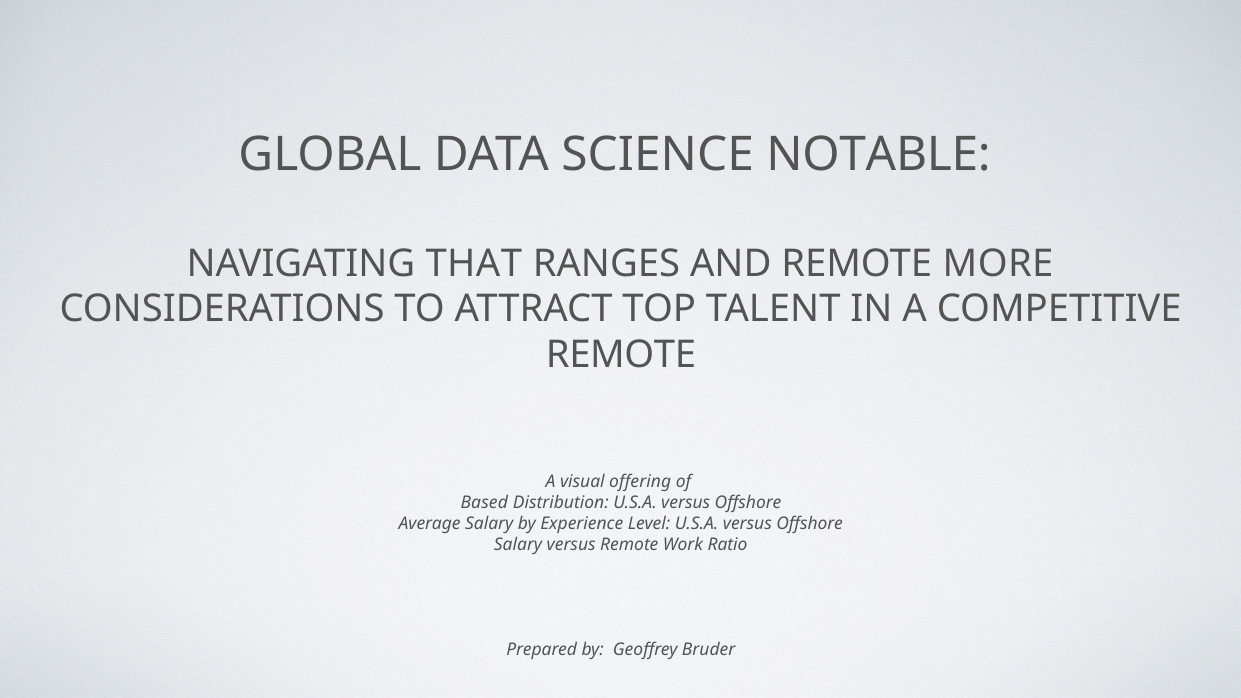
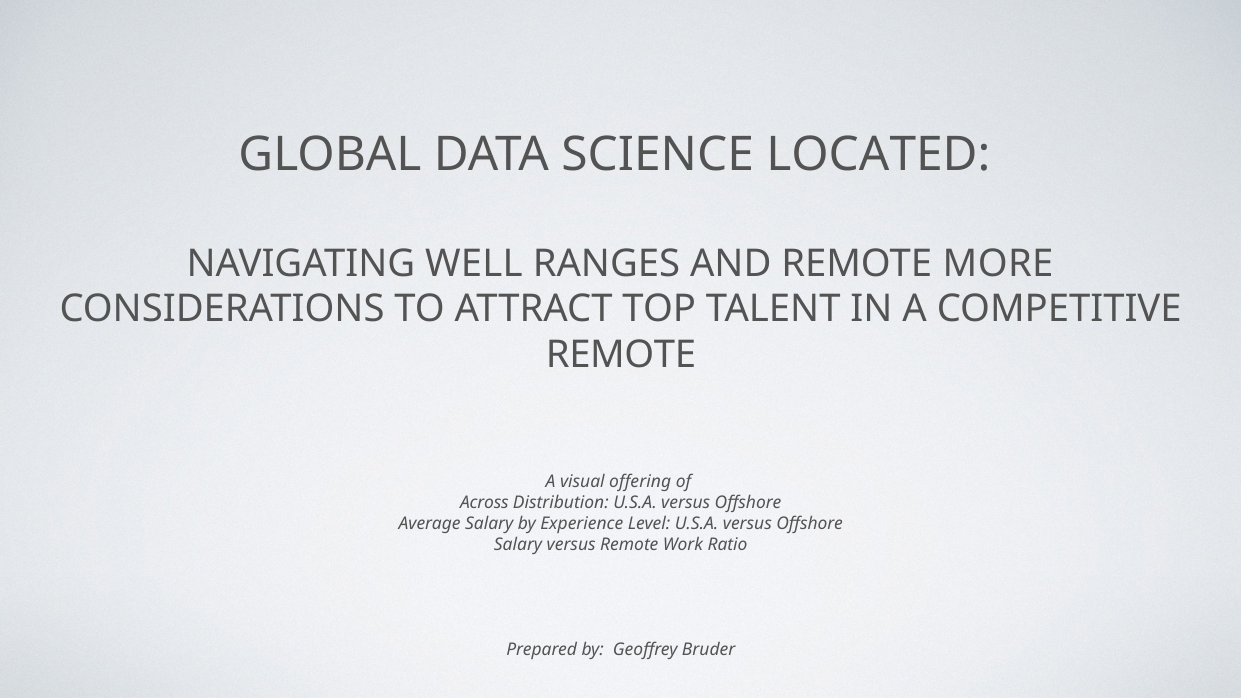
NOTABLE: NOTABLE -> LOCATED (878, 155)
THAT: THAT -> WELL (474, 263)
Based: Based -> Across (484, 503)
